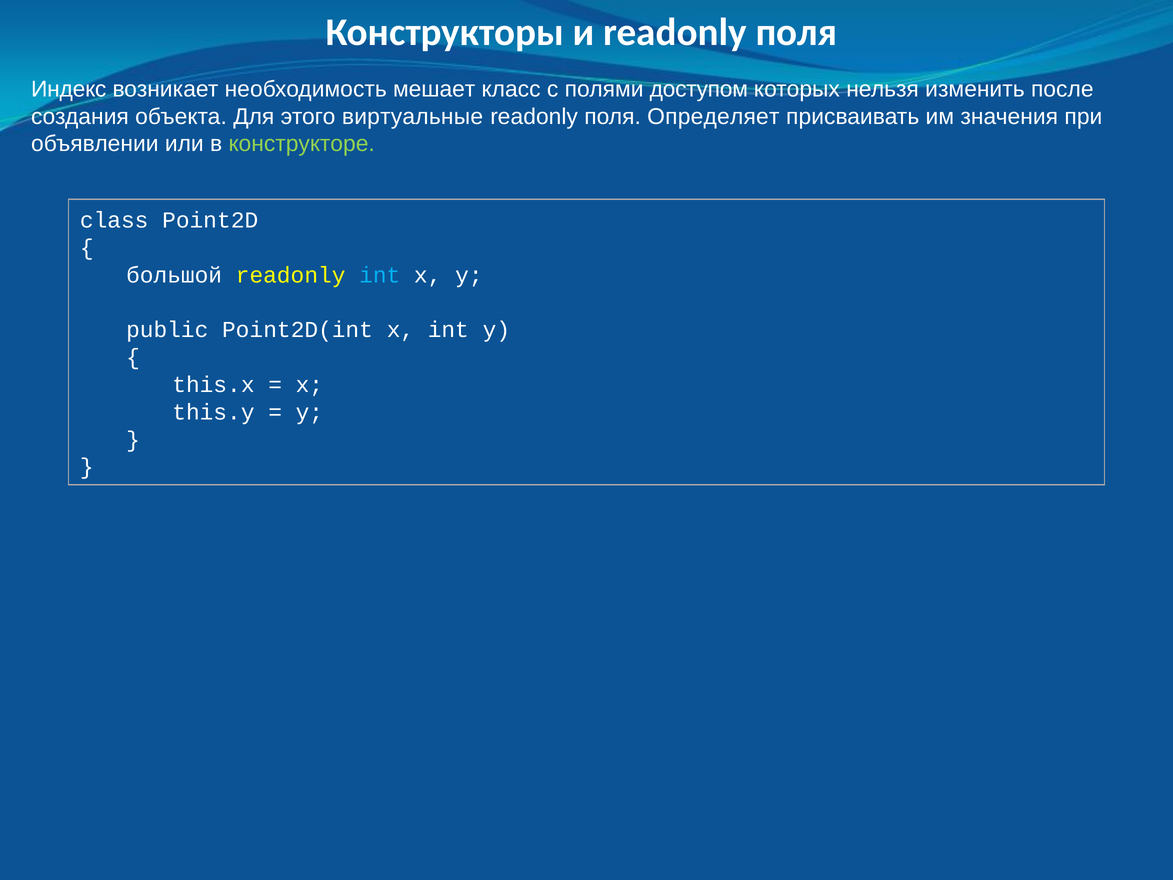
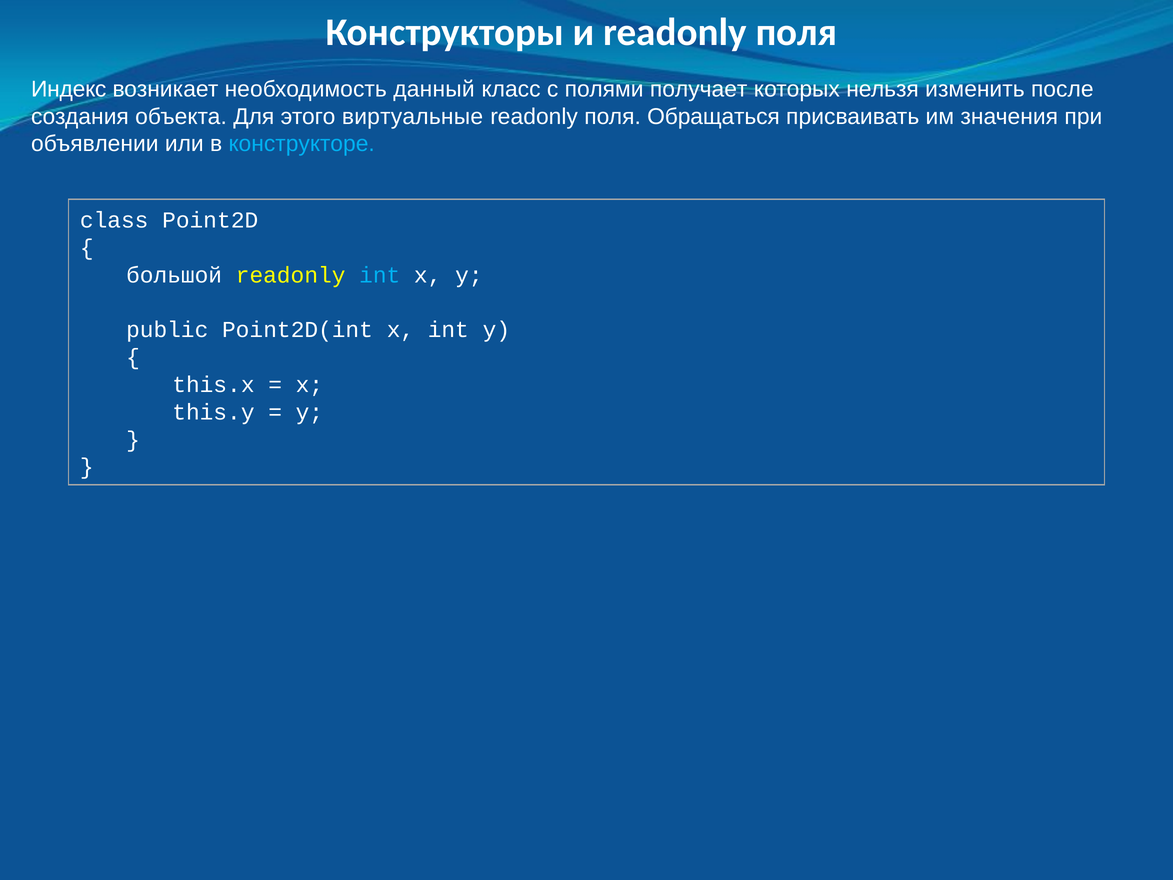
мешает: мешает -> данный (434, 89)
доступом: доступом -> получает (699, 89)
Определяет: Определяет -> Обращаться (714, 116)
конструкторе colour: light green -> light blue (302, 144)
